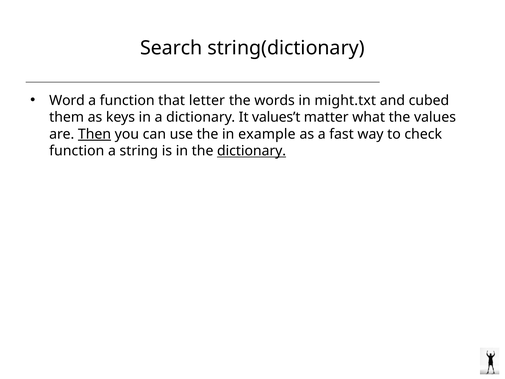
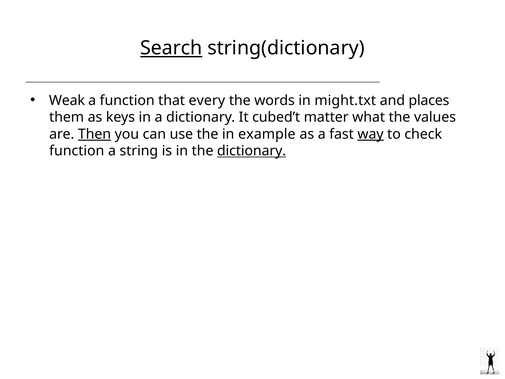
Search underline: none -> present (171, 48)
Word: Word -> Weak (67, 100)
letter: letter -> every (207, 100)
cubed: cubed -> places (429, 100)
values’t: values’t -> cubed’t (276, 117)
way underline: none -> present (371, 134)
